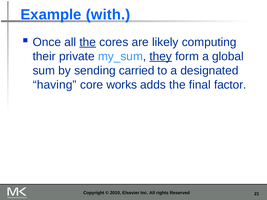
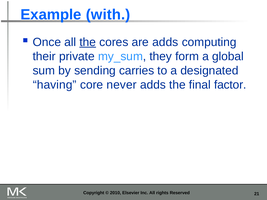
are likely: likely -> adds (165, 42)
they underline: present -> none (161, 56)
carried: carried -> carries (137, 71)
works: works -> never (122, 85)
